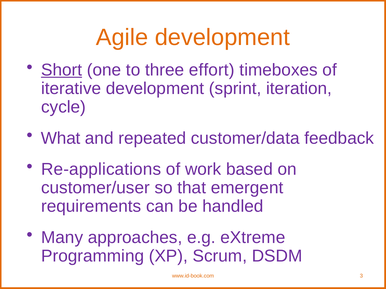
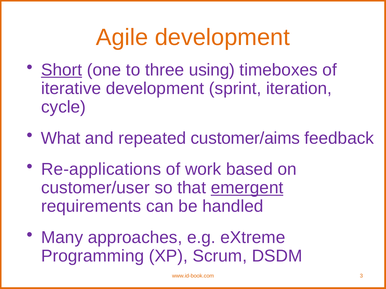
effort: effort -> using (212, 70)
customer/data: customer/data -> customer/aims (245, 138)
emergent underline: none -> present (247, 188)
